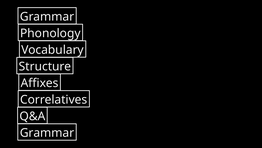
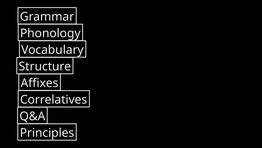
Grammar: Grammar -> Principles (47, 132)
